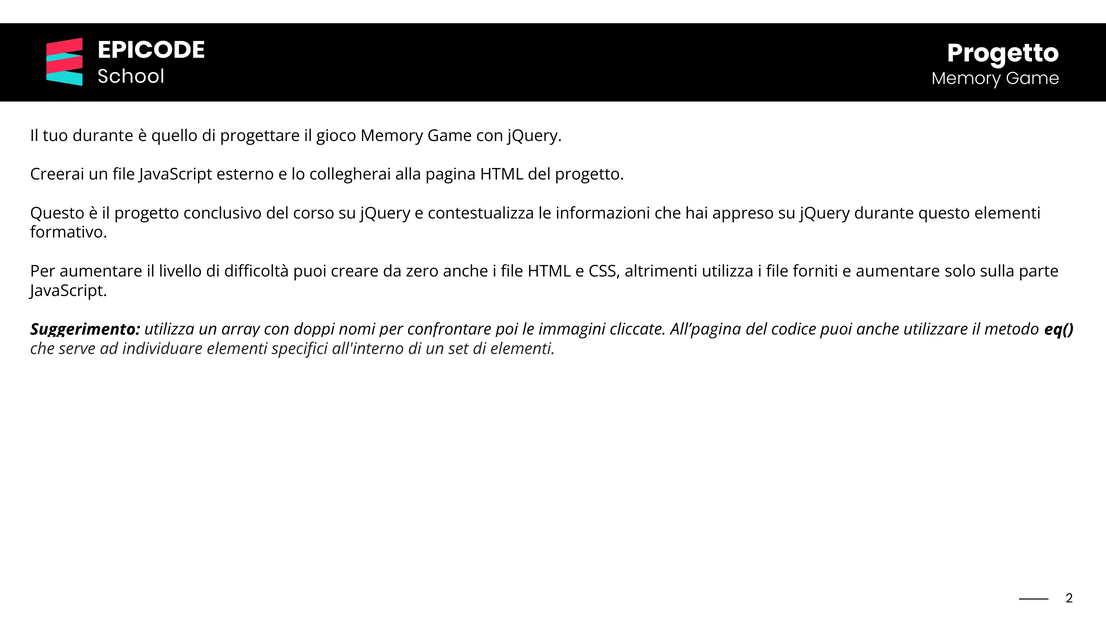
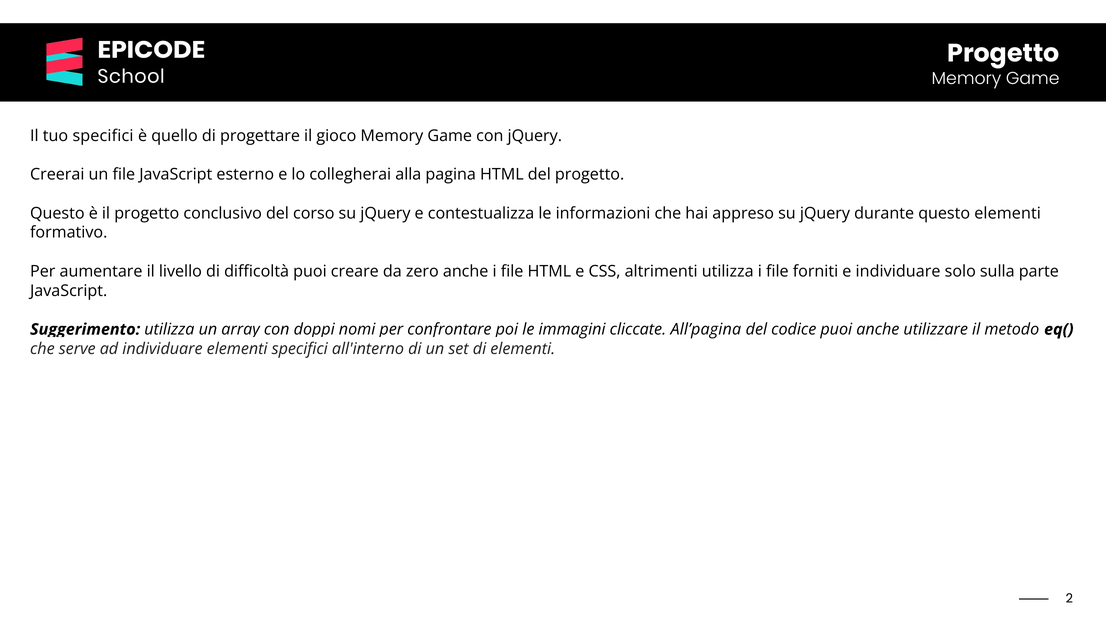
tuo durante: durante -> specifici (103, 136)
e aumentare: aumentare -> individuare (898, 271)
